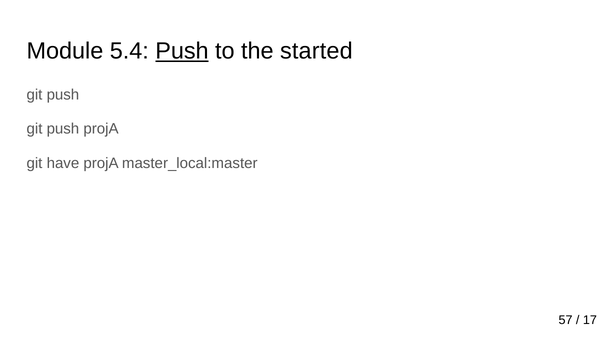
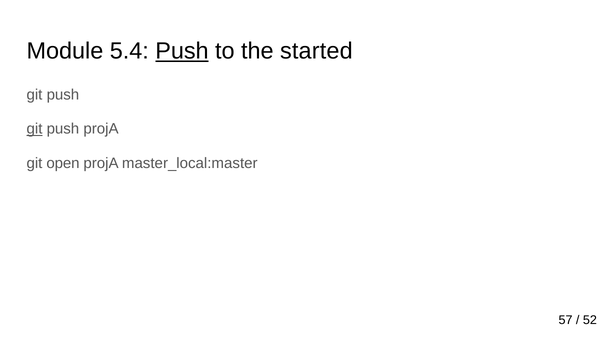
git underline: none -> present (35, 129)
have: have -> open (63, 163)
17: 17 -> 52 (590, 320)
